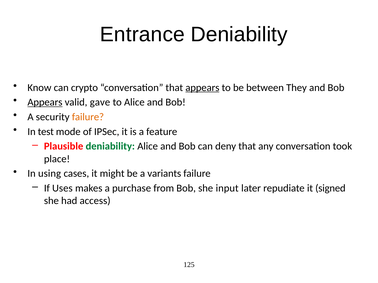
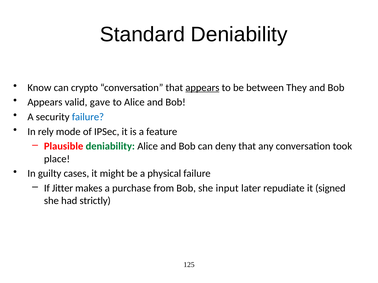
Entrance: Entrance -> Standard (142, 35)
Appears underline: present -> none (45, 102)
failure colour: orange -> blue (88, 117)
test: test -> rely (46, 132)
using: using -> guilty (50, 174)
variants: variants -> physical (164, 174)
Uses: Uses -> Jitter (62, 189)
access: access -> strictly (95, 201)
